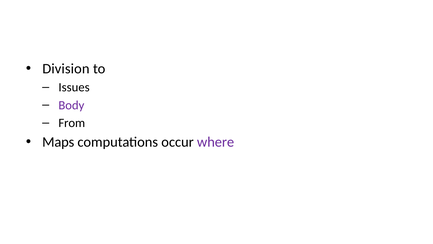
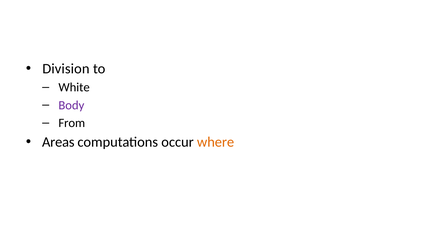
Issues: Issues -> White (74, 87)
Maps: Maps -> Areas (58, 142)
where colour: purple -> orange (216, 142)
